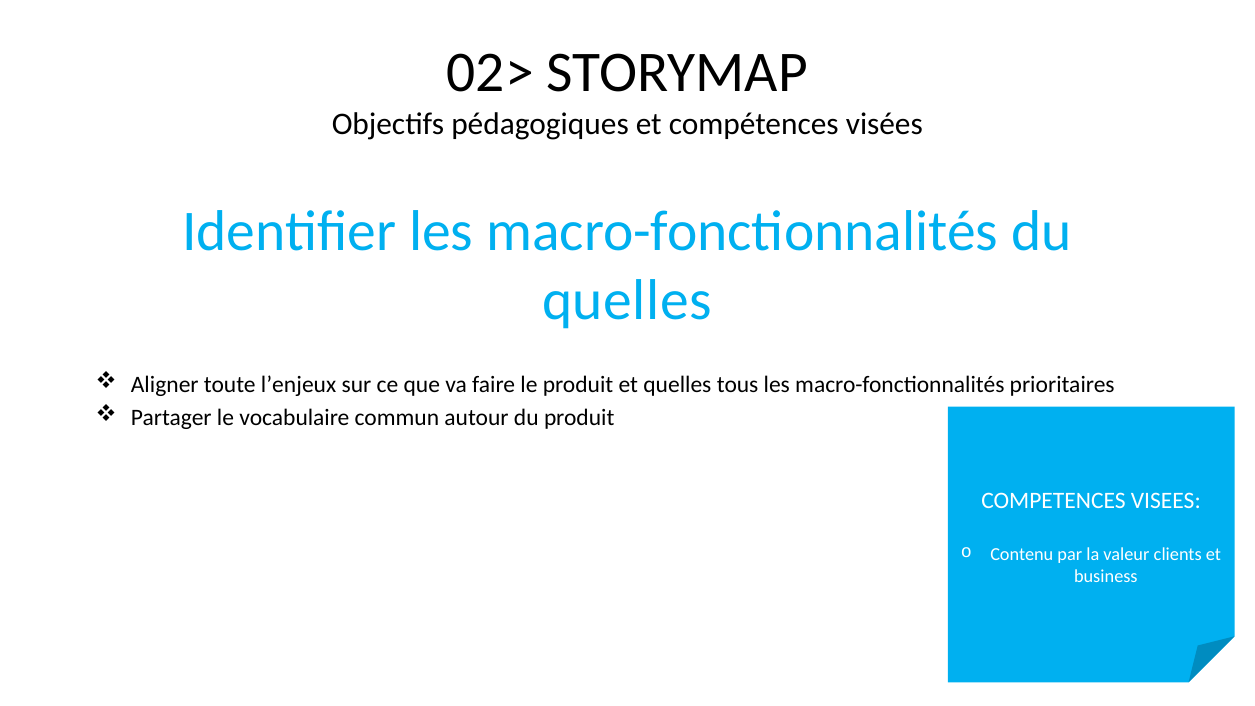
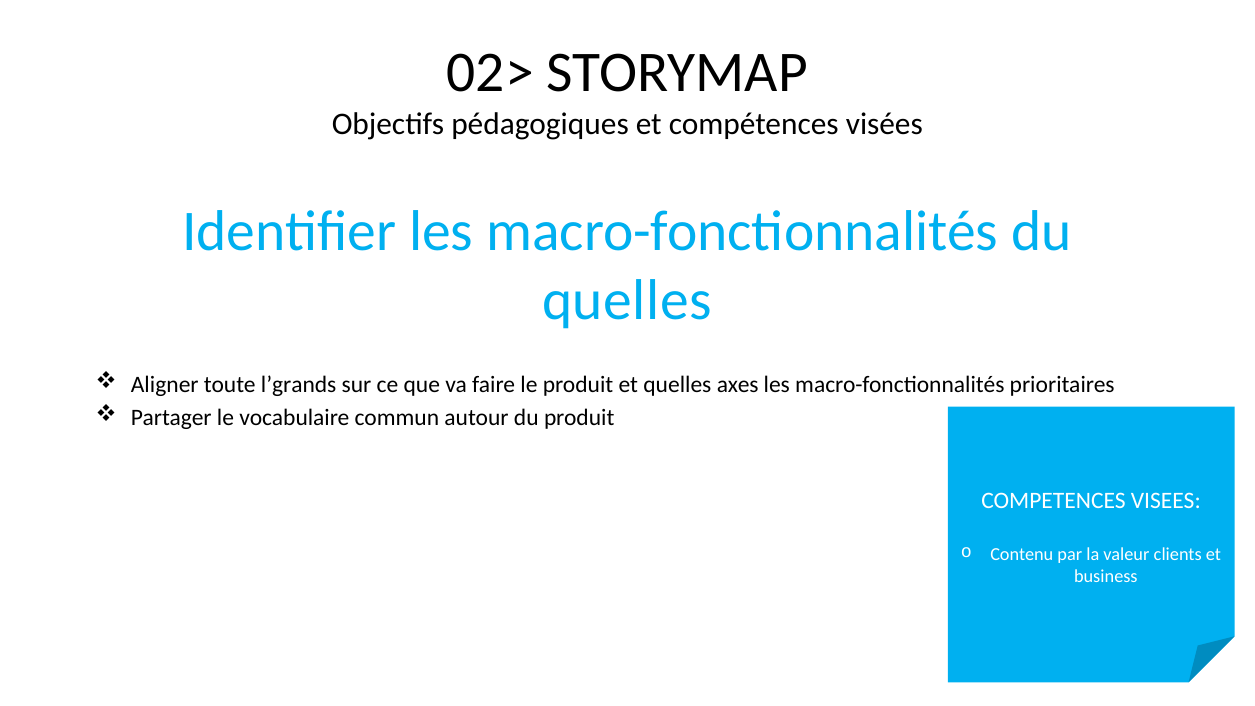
l’enjeux: l’enjeux -> l’grands (299, 384)
tous: tous -> axes (738, 384)
